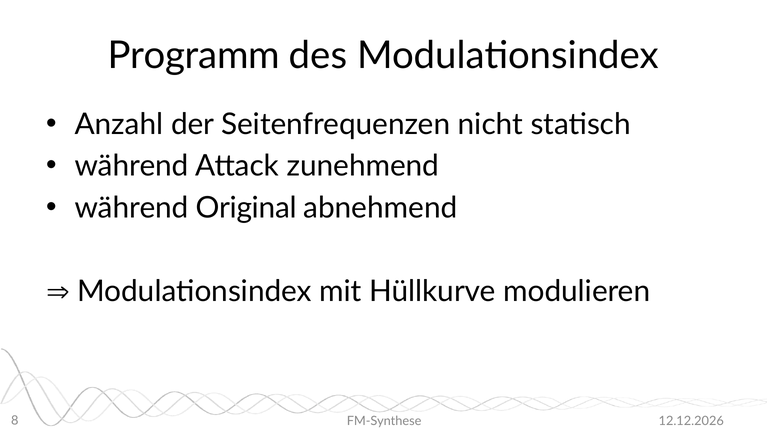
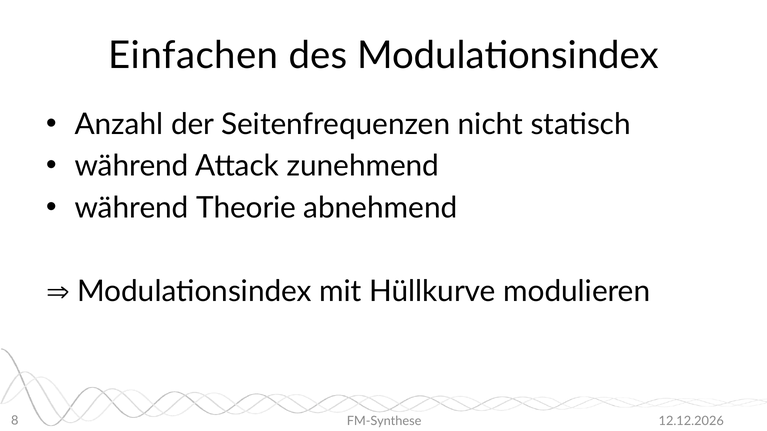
Programm: Programm -> Einfachen (193, 56)
Original: Original -> Theorie (246, 208)
